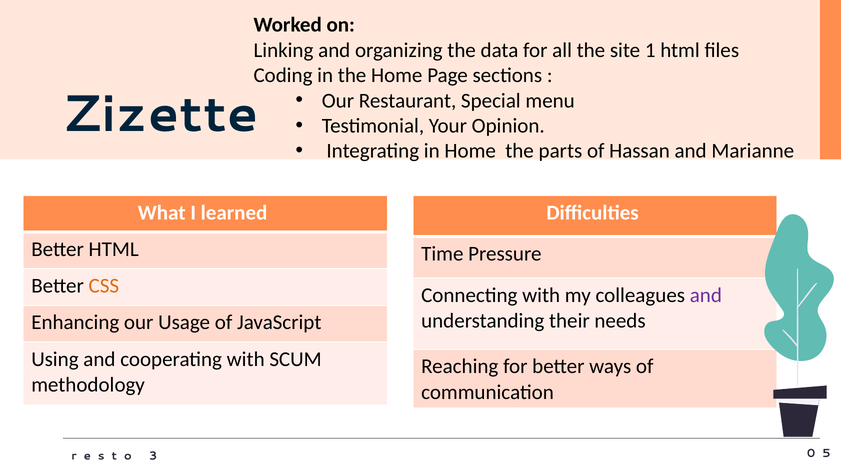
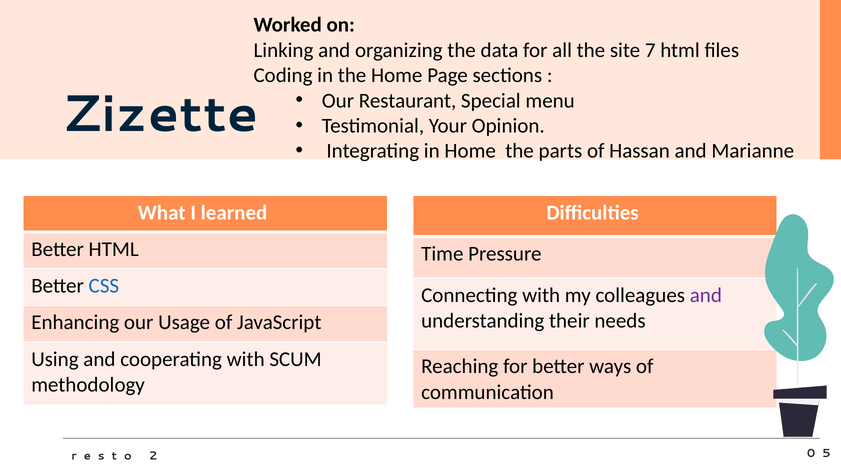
1: 1 -> 7 (650, 50)
CSS colour: orange -> blue (104, 286)
3: 3 -> 2 (153, 456)
